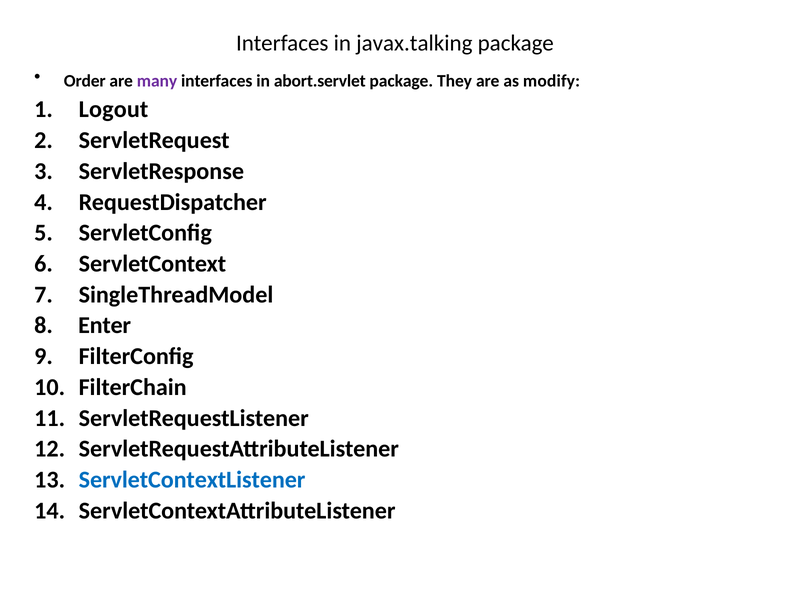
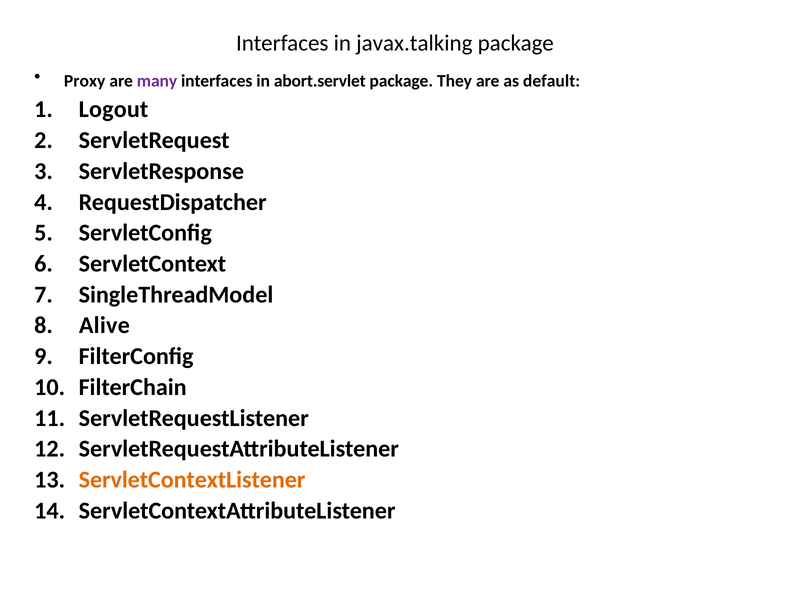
Order: Order -> Proxy (85, 81)
modify: modify -> default (552, 81)
Enter: Enter -> Alive (104, 326)
ServletContextListener colour: blue -> orange (192, 480)
